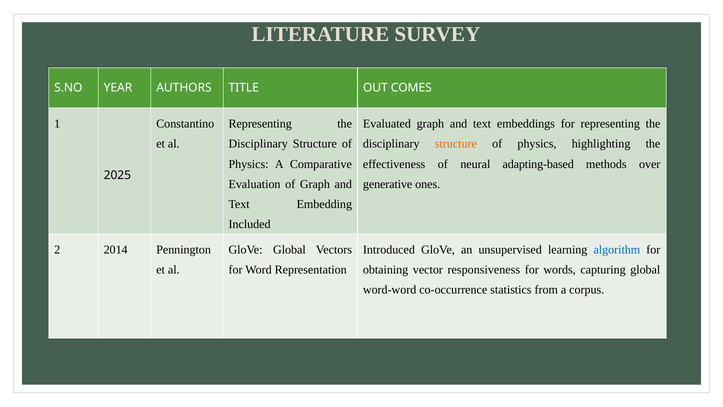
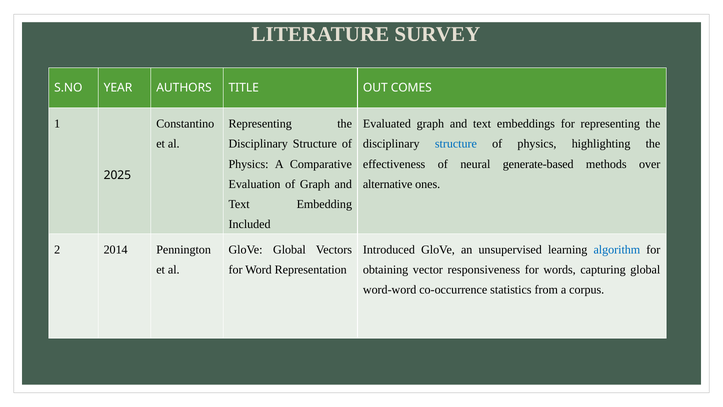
structure colour: orange -> blue (456, 144)
adapting-based: adapting-based -> generate-based (538, 164)
generative: generative -> alternative (388, 184)
